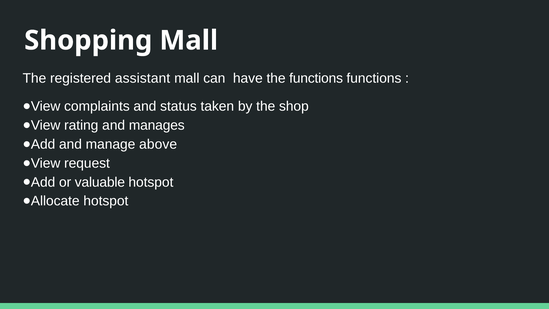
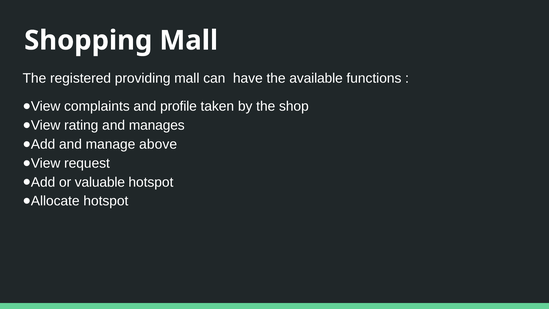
assistant: assistant -> providing (143, 78)
the functions: functions -> available (316, 78)
status: status -> profile (179, 106)
